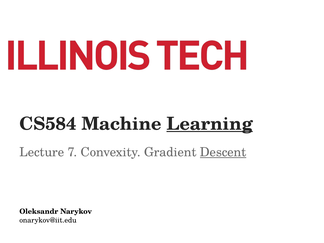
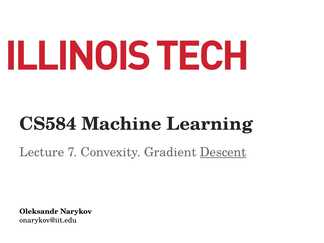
Learning underline: present -> none (210, 124)
